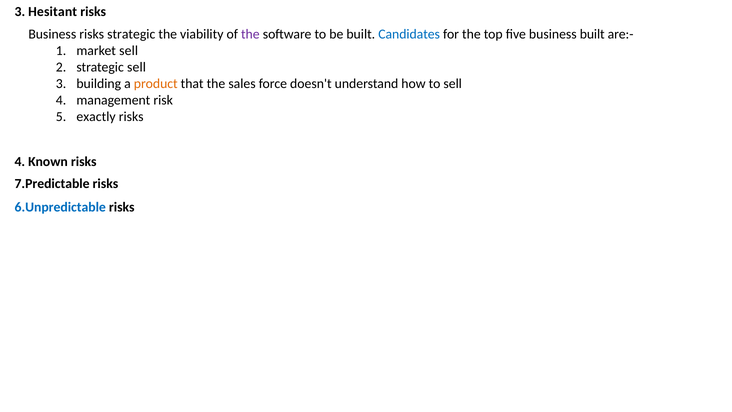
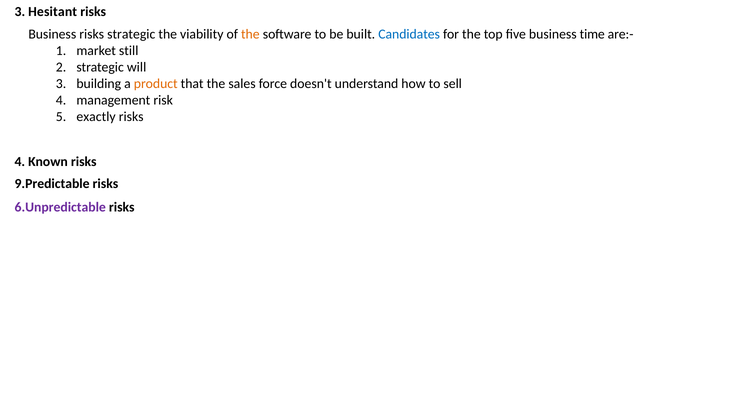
the colour: purple -> orange (250, 34)
business built: built -> time (592, 34)
market sell: sell -> still (129, 51)
strategic sell: sell -> will (137, 67)
7.Predictable: 7.Predictable -> 9.Predictable (52, 184)
6.Unpredictable colour: blue -> purple (60, 207)
